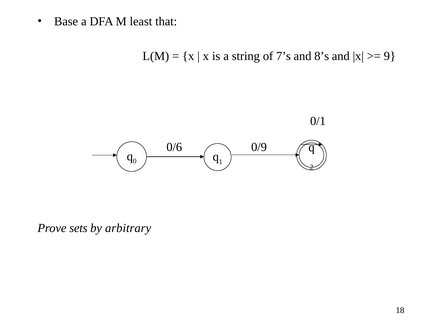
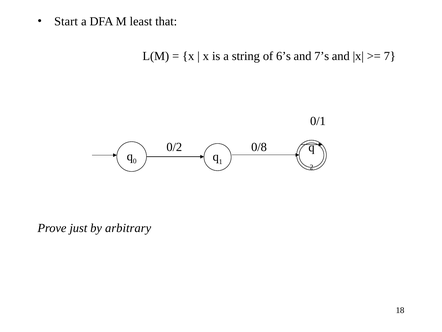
Base: Base -> Start (66, 21)
7’s: 7’s -> 6’s (283, 56)
8’s: 8’s -> 7’s (322, 56)
9: 9 -> 7 (390, 56)
0/6: 0/6 -> 0/2 (174, 147)
0/9: 0/9 -> 0/8 (259, 147)
sets: sets -> just (78, 228)
